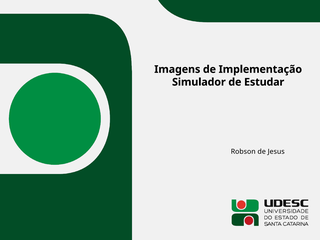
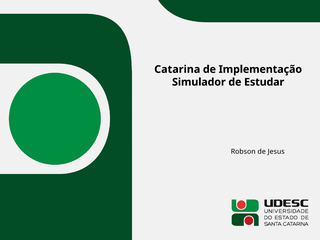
Imagens: Imagens -> Catarina (177, 69)
